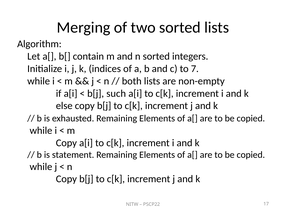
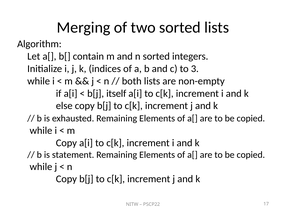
7: 7 -> 3 (195, 69)
such: such -> itself (116, 94)
